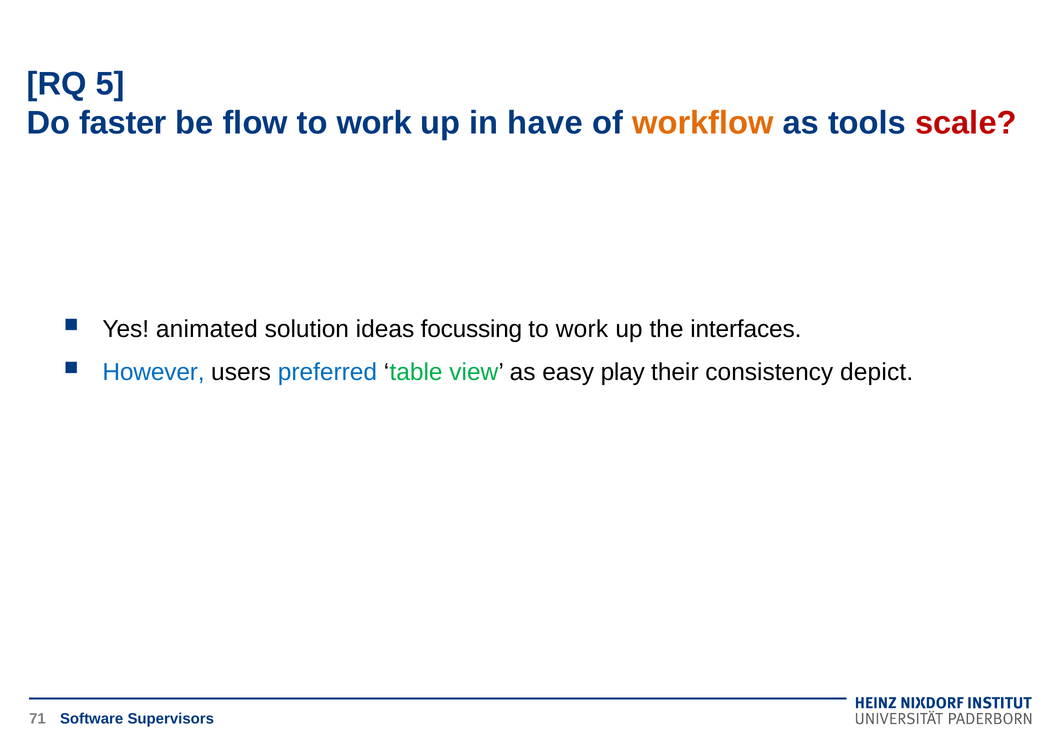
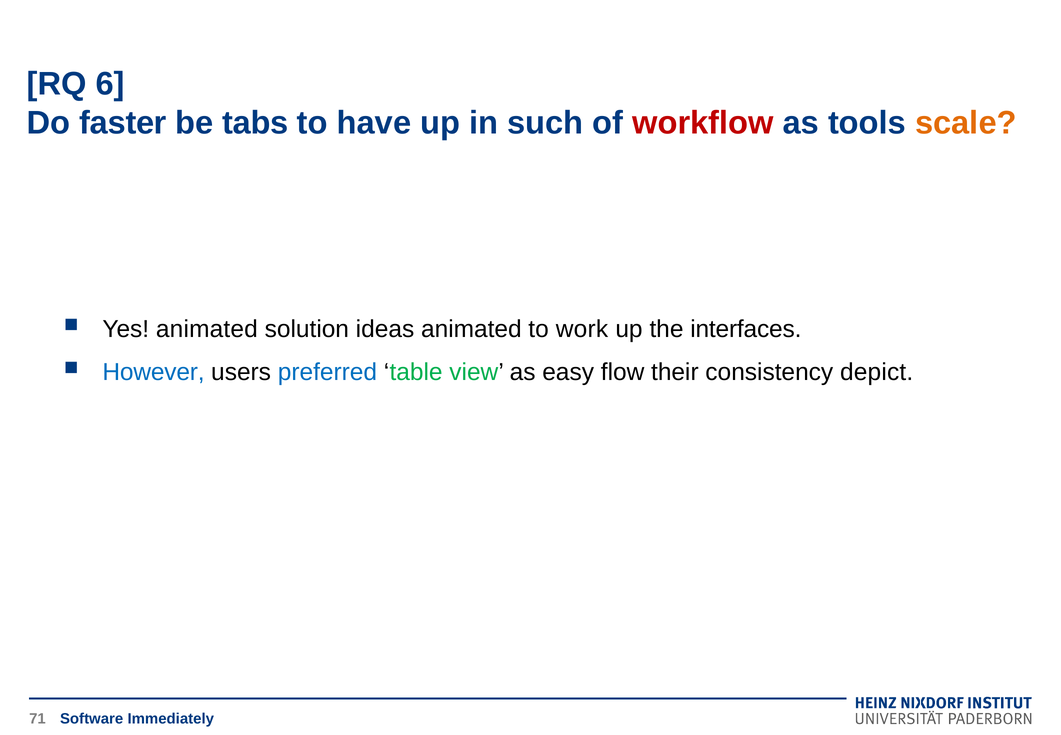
5: 5 -> 6 (110, 84)
flow: flow -> tabs (255, 123)
work: work -> have (374, 123)
have: have -> such (545, 123)
workﬂow colour: orange -> red (703, 123)
scale colour: red -> orange (966, 123)
ideas focussing: focussing -> animated (471, 329)
play: play -> flow (623, 372)
Supervisors: Supervisors -> Immediately (171, 718)
